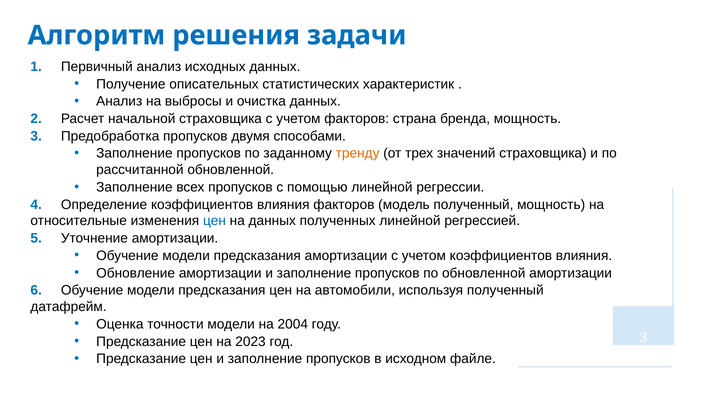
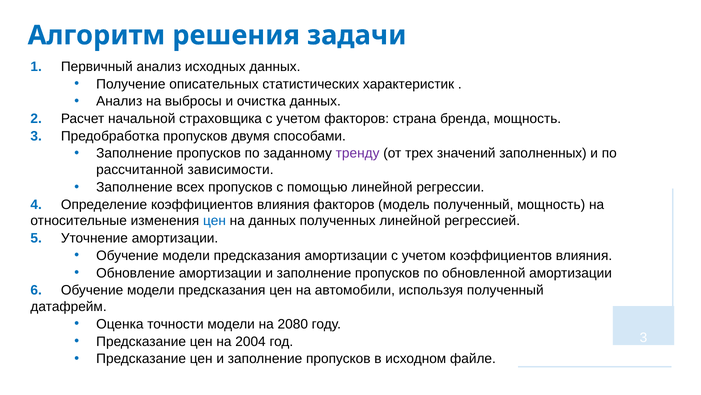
тренду colour: orange -> purple (358, 153)
значений страховщика: страховщика -> заполненных (543, 153)
рассчитанной обновленной: обновленной -> зависимости (231, 170)
2004: 2004 -> 2080 (293, 324)
2023: 2023 -> 2004 (251, 341)
